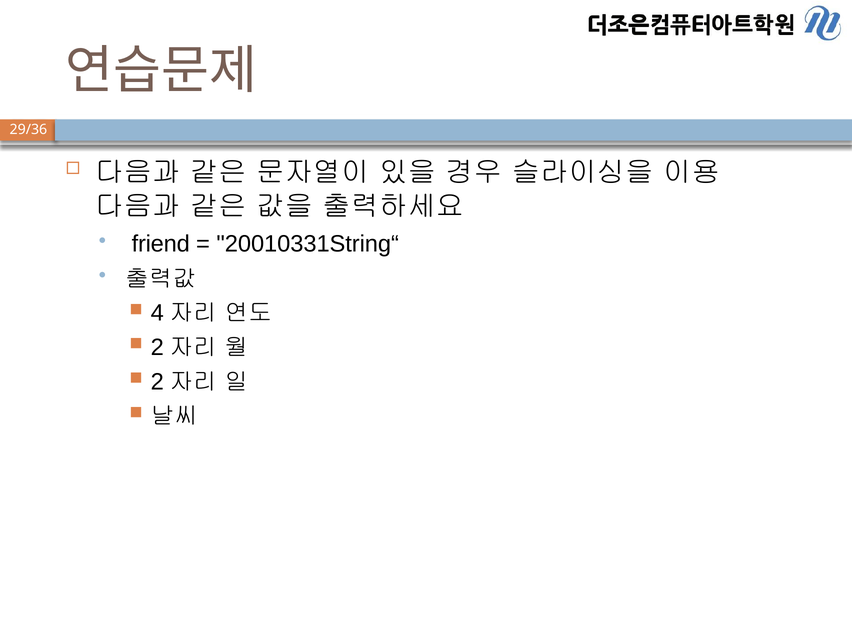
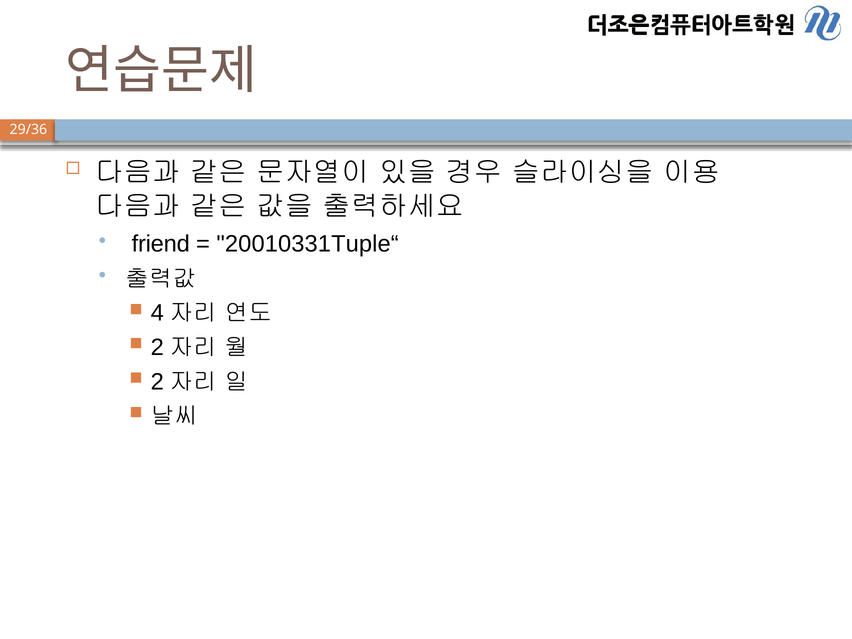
20010331String“: 20010331String“ -> 20010331Tuple“ (308, 244)
